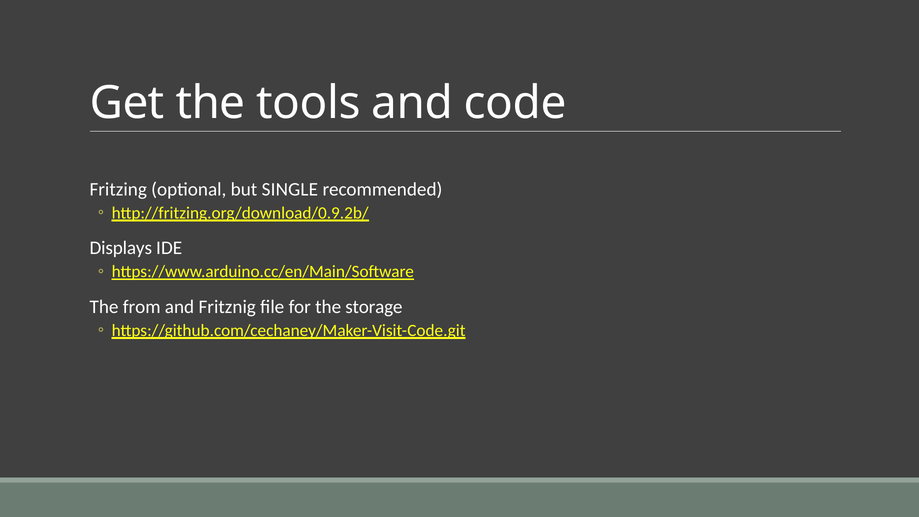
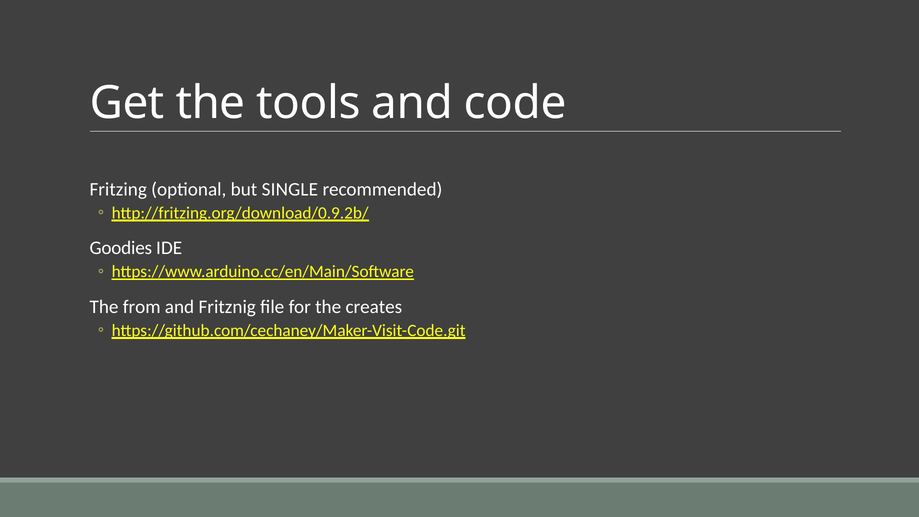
Displays: Displays -> Goodies (121, 248)
storage: storage -> creates (374, 307)
